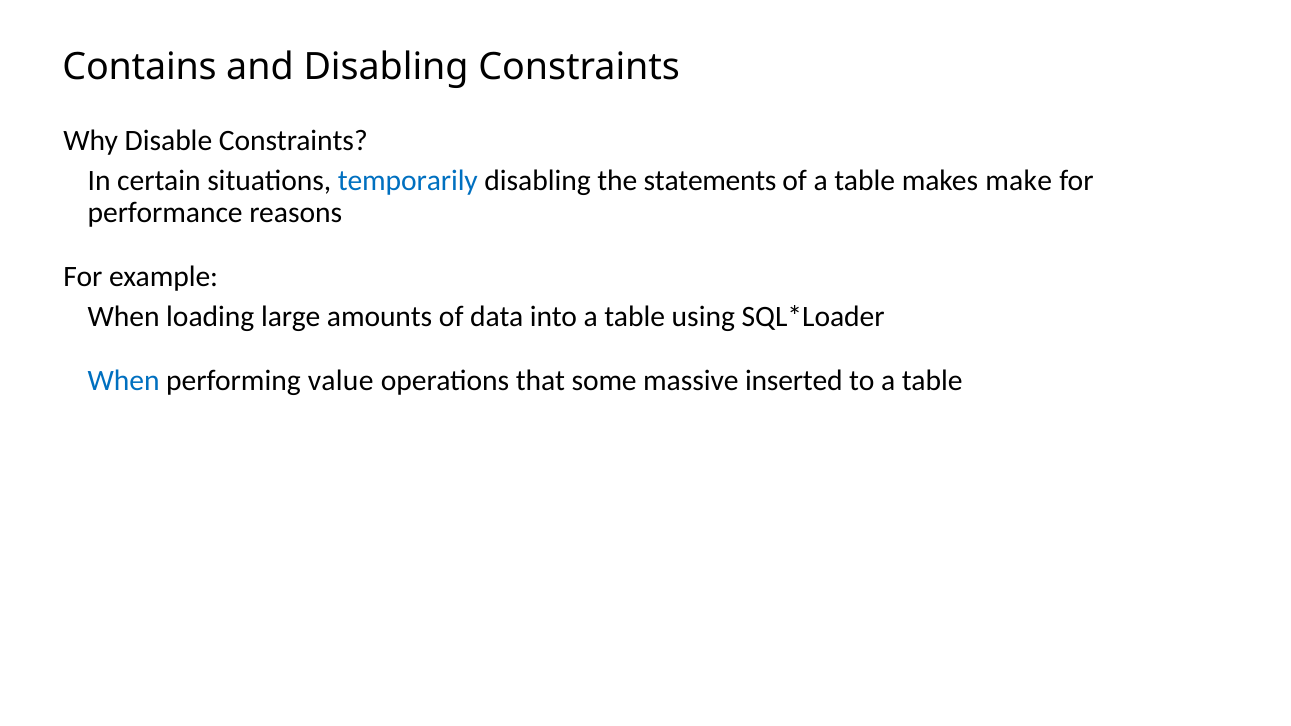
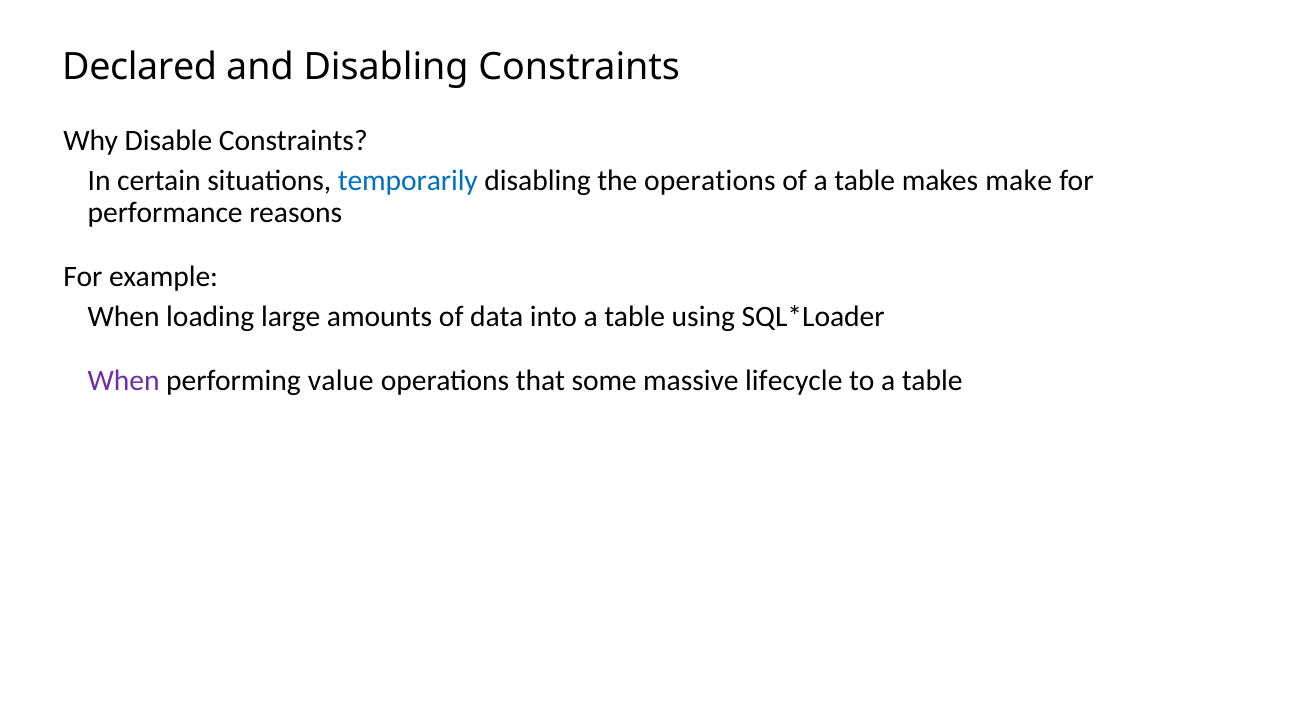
Contains: Contains -> Declared (140, 67)
the statements: statements -> operations (710, 181)
When colour: blue -> purple (124, 381)
inserted: inserted -> lifecycle (794, 381)
